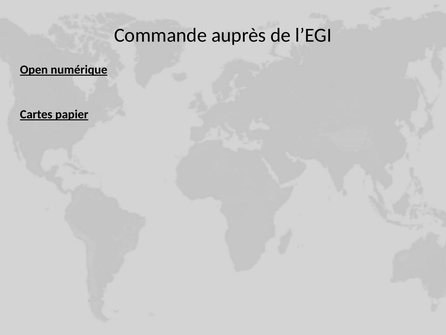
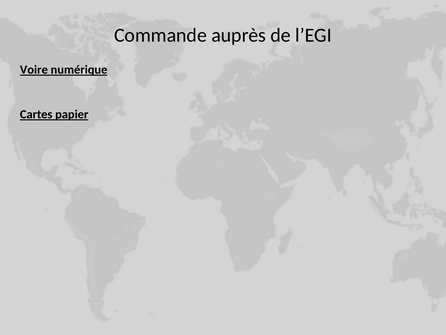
Open: Open -> Voire (34, 70)
